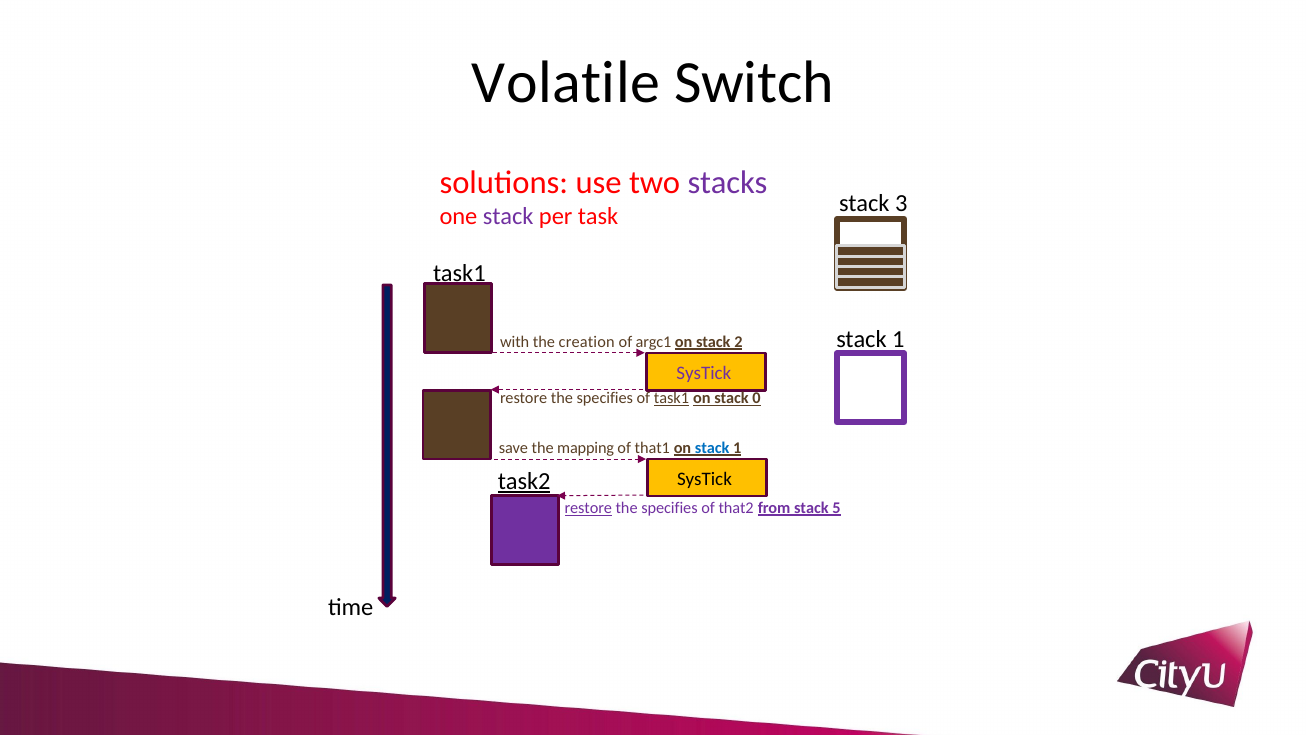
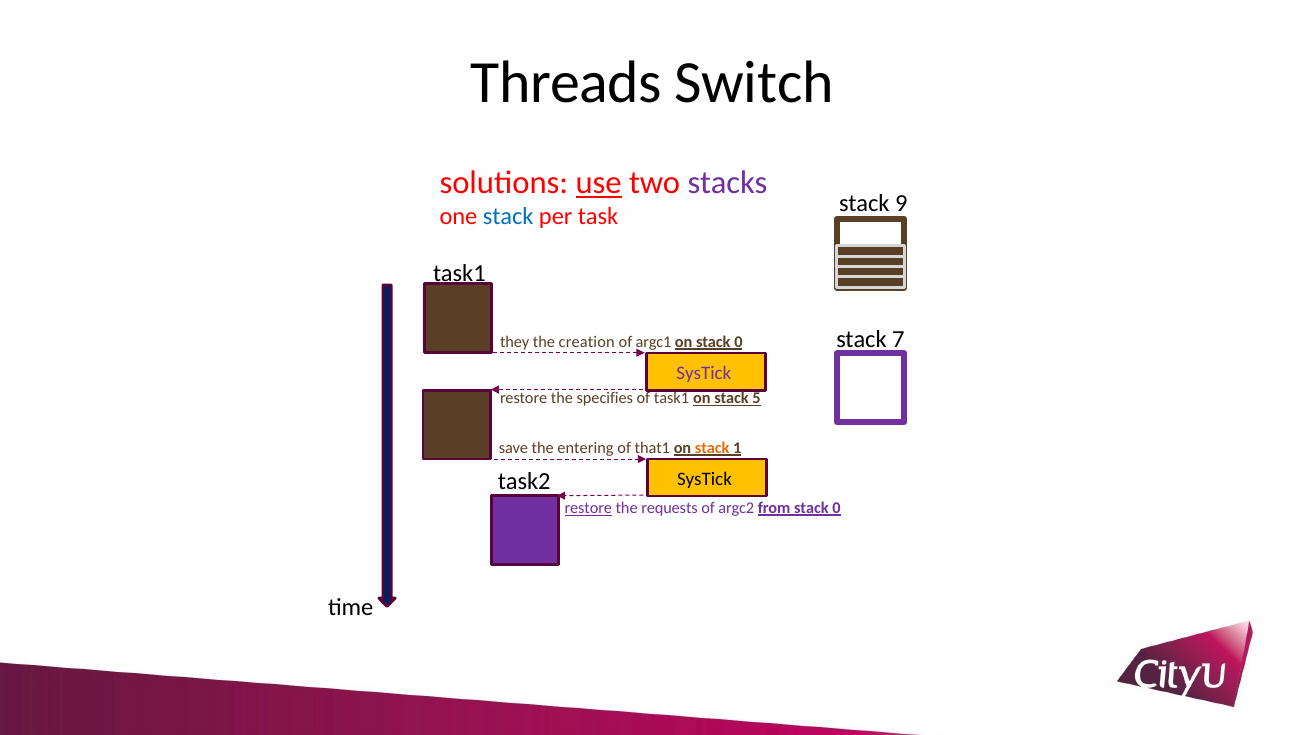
Volatile: Volatile -> Threads (566, 83)
use underline: none -> present (599, 183)
3: 3 -> 9 (901, 203)
stack colour: purple -> blue (508, 216)
1: 1 -> 7 (898, 339)
with: with -> they (515, 342)
on stack 2: 2 -> 0 (738, 342)
task1 underline: present -> none (672, 398)
0: 0 -> 5 (757, 398)
mapping: mapping -> entering (586, 448)
stack colour: blue -> orange (712, 448)
task2 underline: present -> none (524, 481)
specifies: specifies -> requests (669, 508)
that2: that2 -> argc2 (736, 508)
from stack 5: 5 -> 0 (836, 508)
